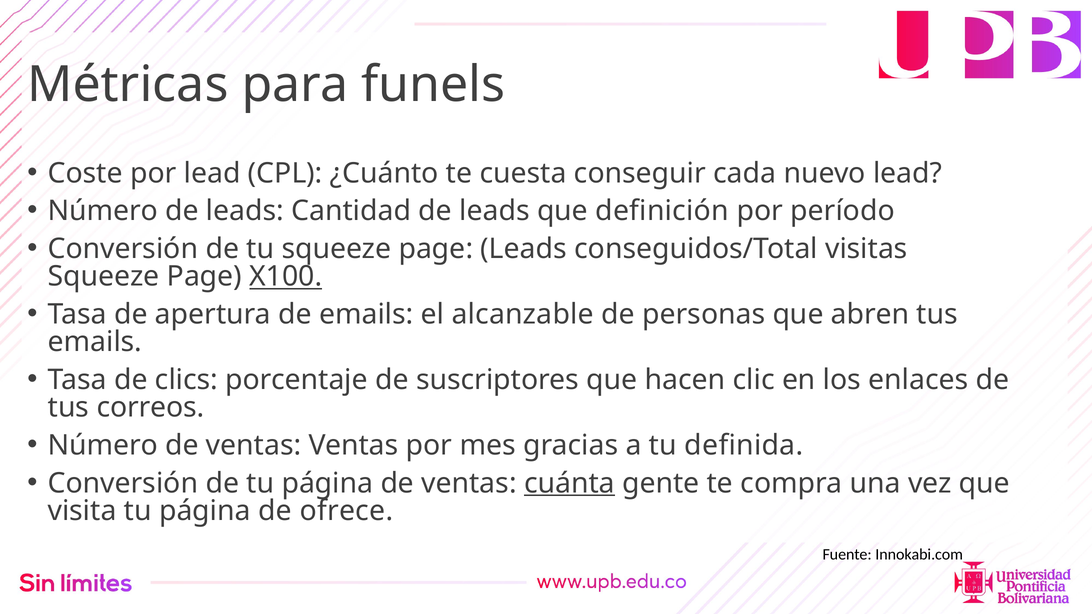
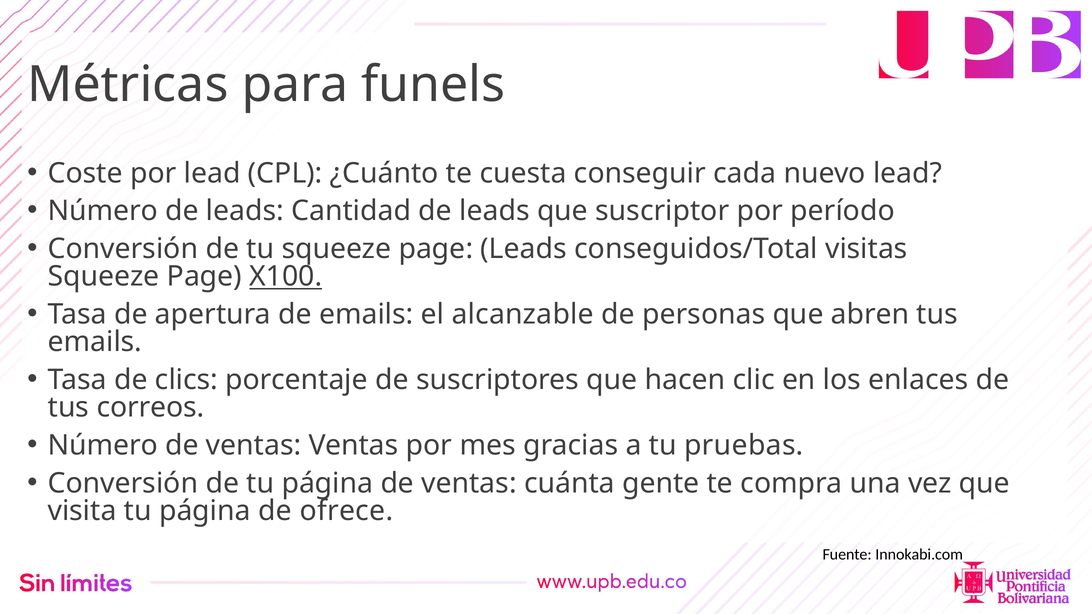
definición: definición -> suscriptor (662, 211)
definida: definida -> pruebas (744, 446)
cuánta underline: present -> none (569, 483)
